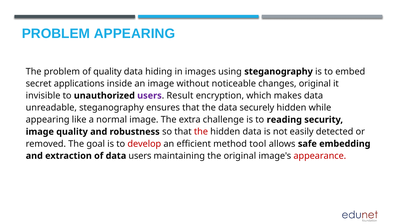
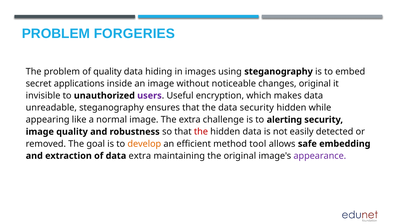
PROBLEM APPEARING: APPEARING -> FORGERIES (134, 33)
Result: Result -> Useful (180, 95)
data securely: securely -> security (257, 107)
reading: reading -> alerting (284, 119)
develop colour: red -> orange (144, 143)
data users: users -> extra (140, 155)
appearance colour: red -> purple (320, 155)
